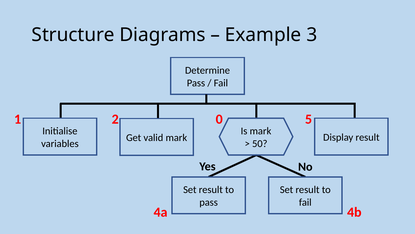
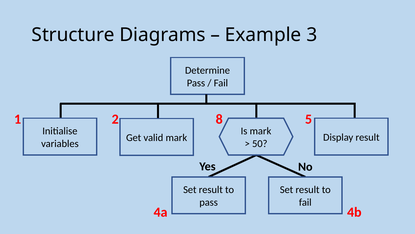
0: 0 -> 8 (219, 119)
